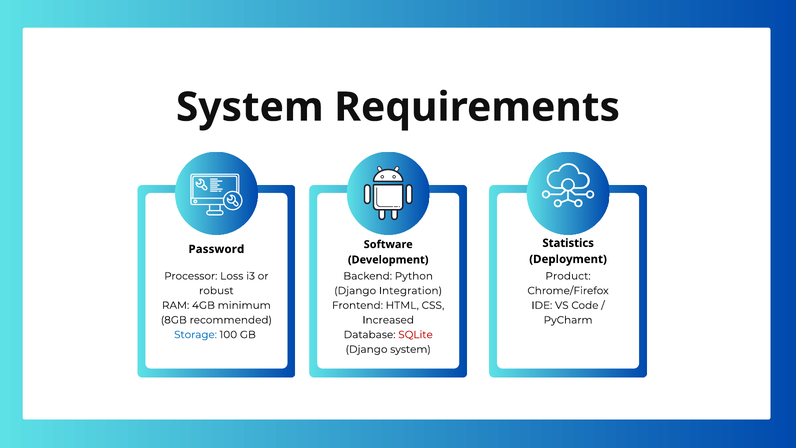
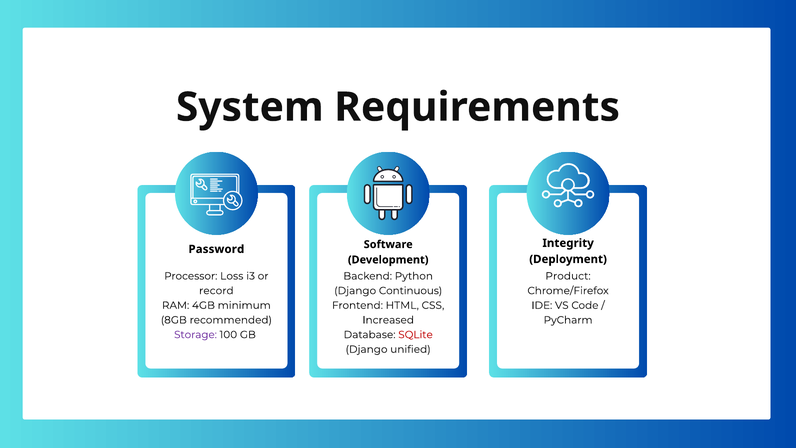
Statistics: Statistics -> Integrity (568, 243)
robust: robust -> record (216, 291)
Integration: Integration -> Continuous (411, 291)
Storage colour: blue -> purple (195, 335)
Django system: system -> unified (410, 349)
